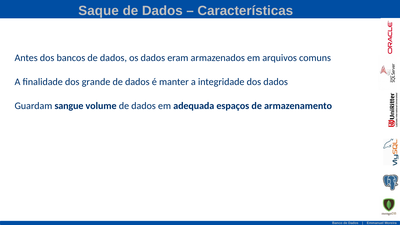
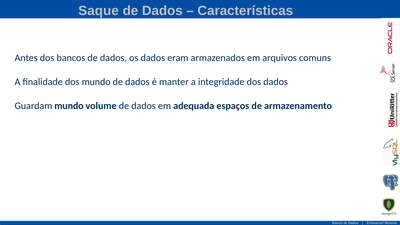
dos grande: grande -> mundo (96, 82)
Guardam sangue: sangue -> mundo (69, 106)
